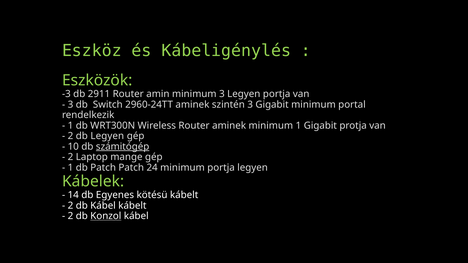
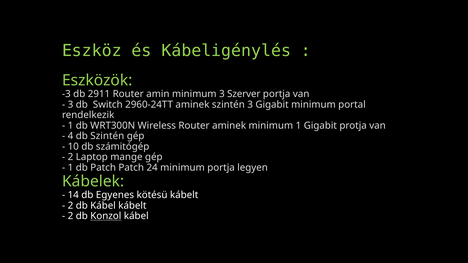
3 Legyen: Legyen -> Szerver (244, 94)
2: 2 -> 4 (70, 136)
db Legyen: Legyen -> Szintén (107, 136)
számitógép underline: present -> none (123, 147)
